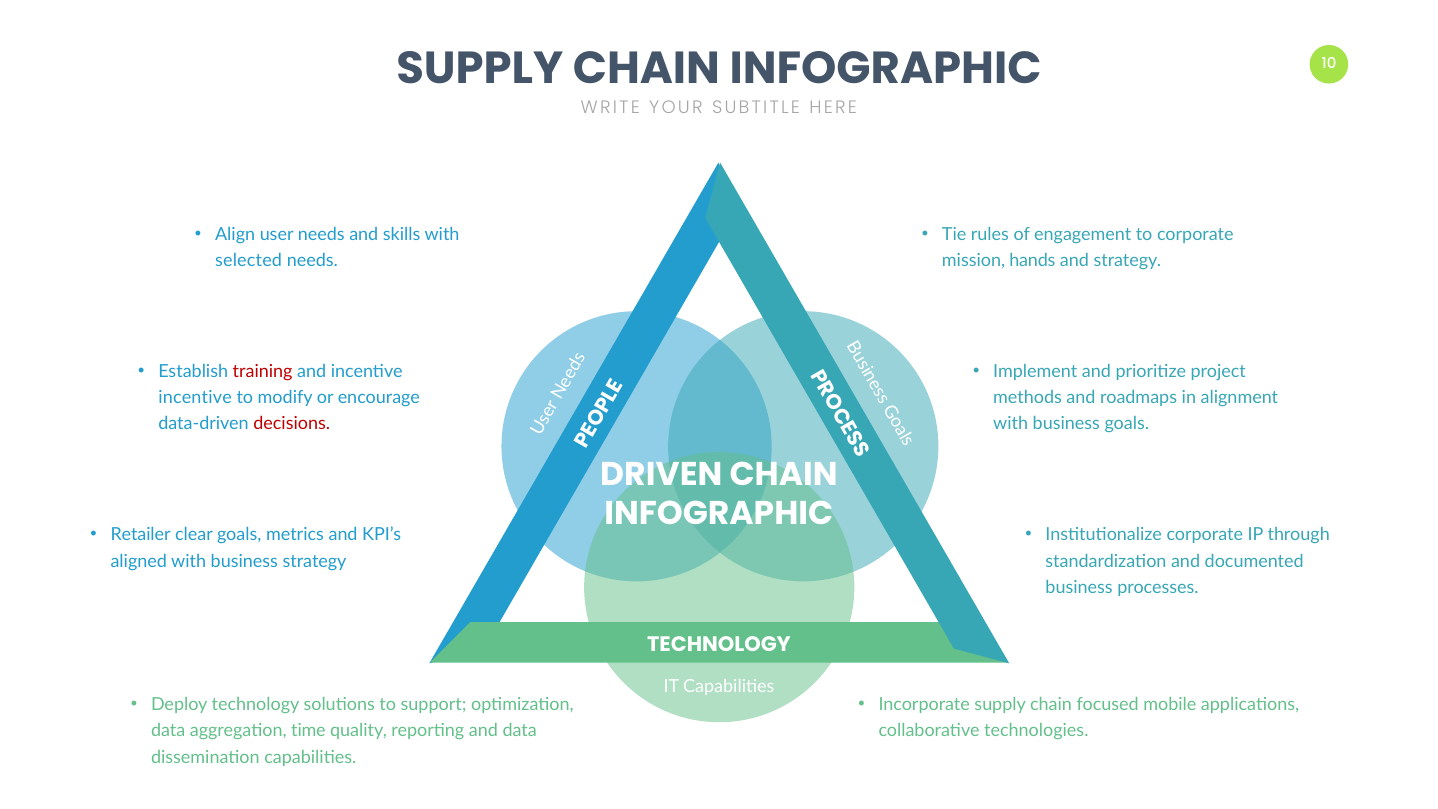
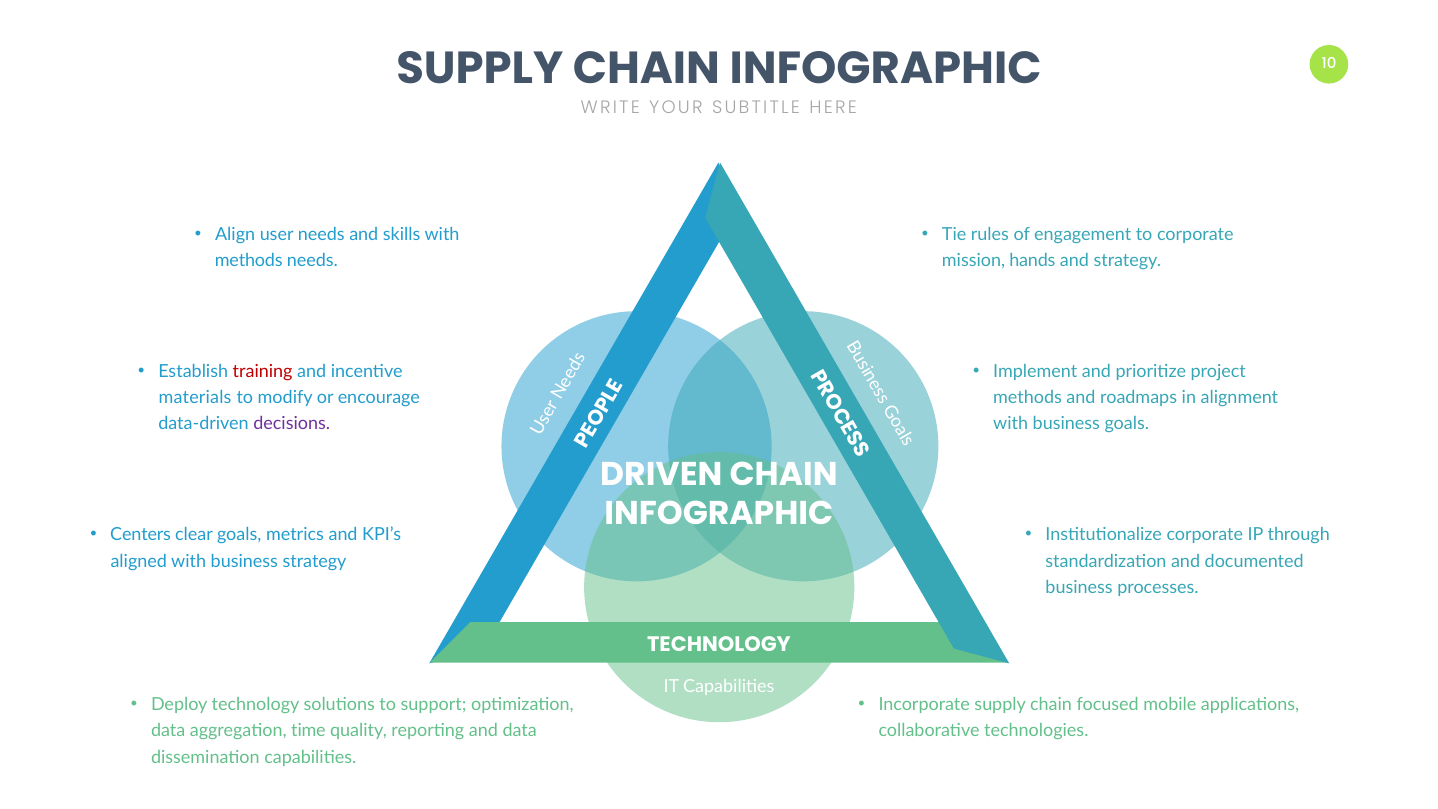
selected: selected -> methods (249, 261)
incentive: incentive -> materials (195, 398)
decisions colour: red -> purple (292, 424)
Retailer: Retailer -> Centers (141, 535)
